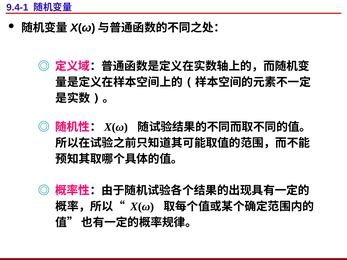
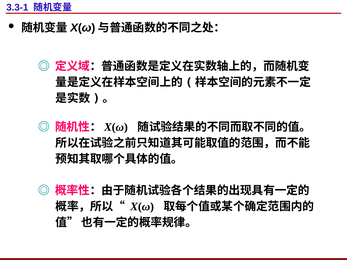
9.4-1: 9.4-1 -> 3.3-1 (17, 7)
